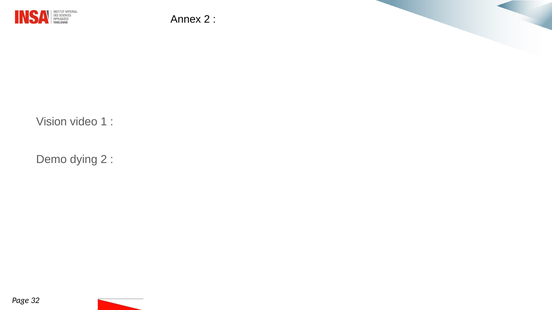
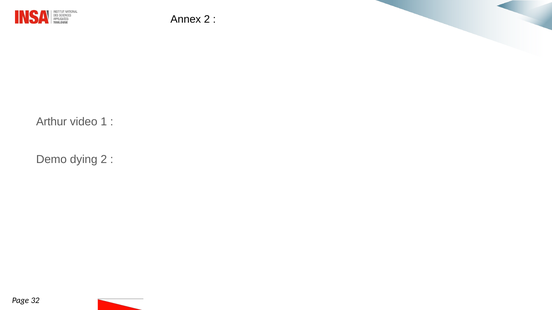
Vision: Vision -> Arthur (52, 122)
